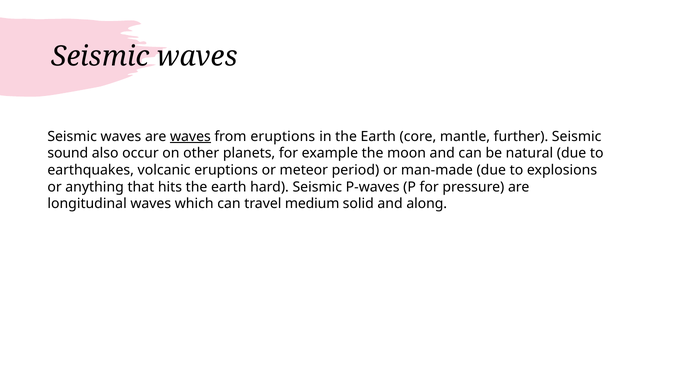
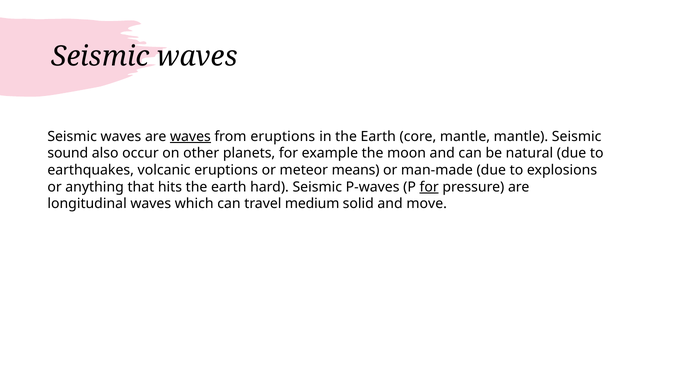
mantle further: further -> mantle (521, 136)
period: period -> means (356, 170)
for underline: none -> present (429, 187)
along: along -> move (427, 204)
